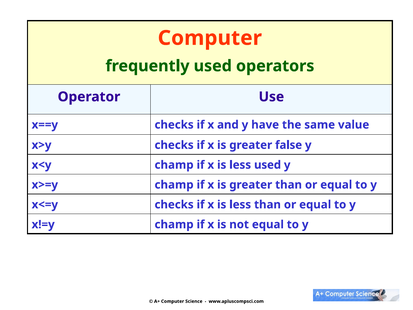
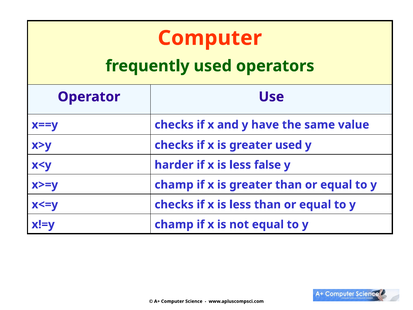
greater false: false -> used (289, 145)
x<y champ: champ -> harder (174, 165)
less used: used -> false (268, 165)
